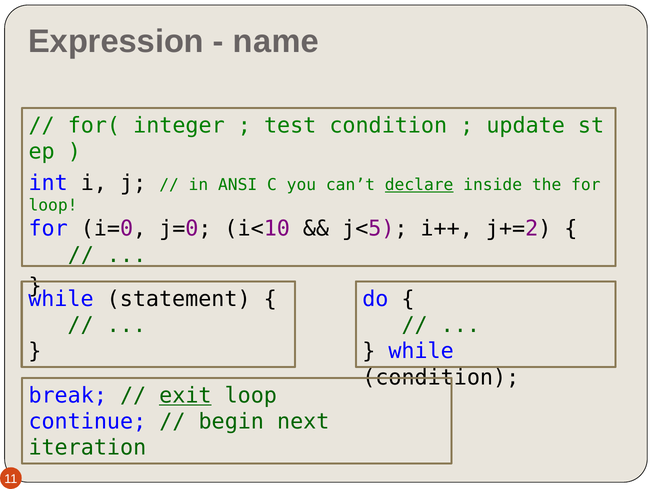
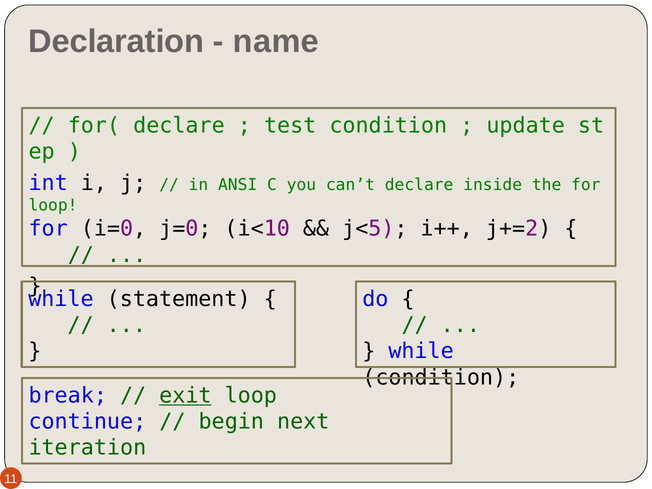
Expression: Expression -> Declaration (116, 41)
for( integer: integer -> declare (179, 126)
declare underline: present -> none (419, 185)
